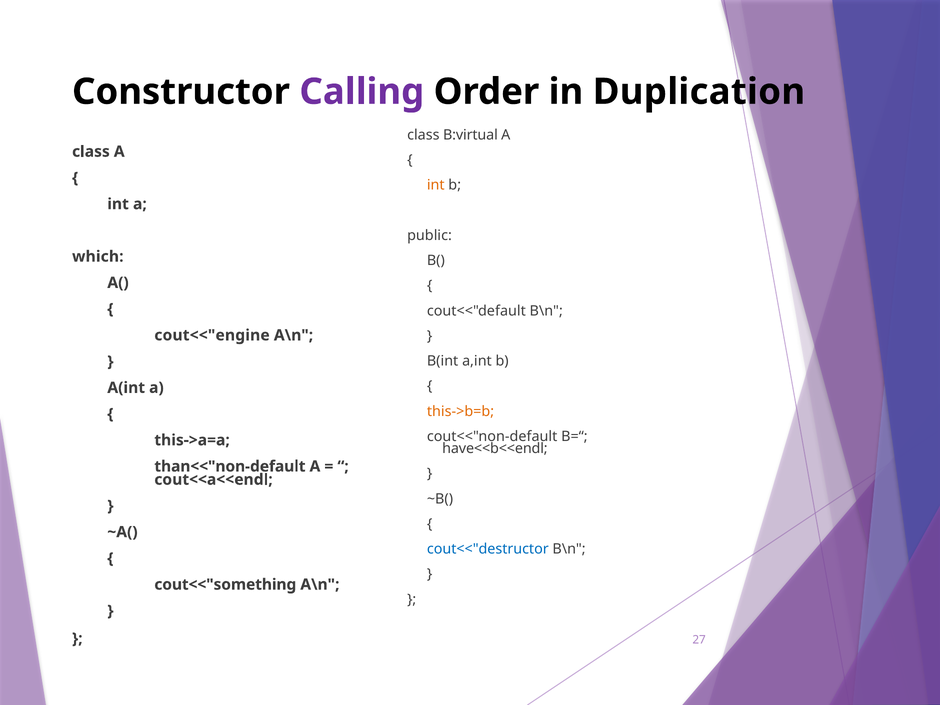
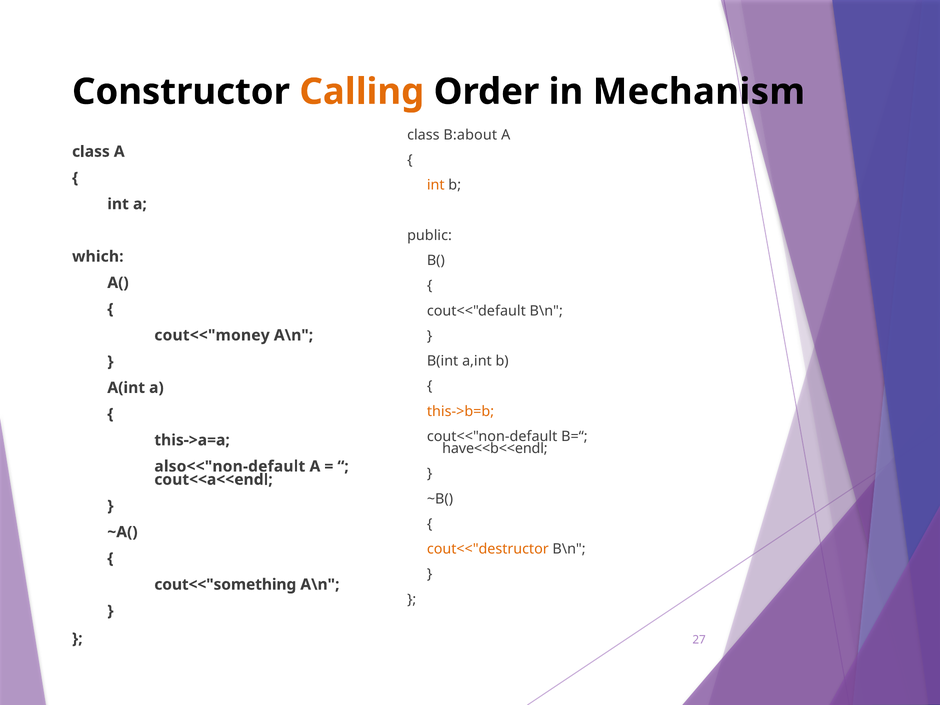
Calling colour: purple -> orange (362, 92)
Duplication: Duplication -> Mechanism (699, 92)
B:virtual: B:virtual -> B:about (470, 135)
cout<<"engine: cout<<"engine -> cout<<"money (212, 335)
than<<"non-default: than<<"non-default -> also<<"non-default (230, 466)
cout<<"destructor colour: blue -> orange (488, 549)
